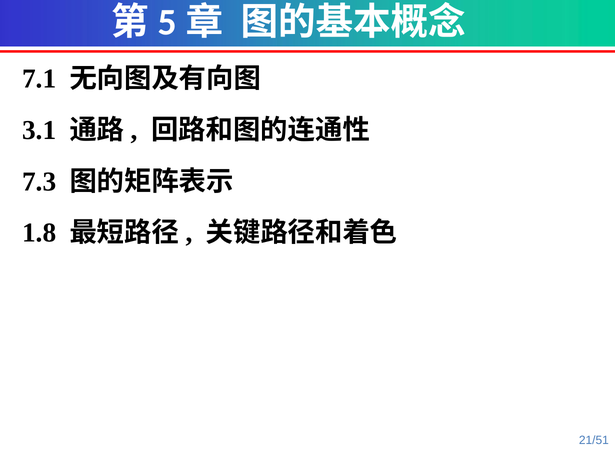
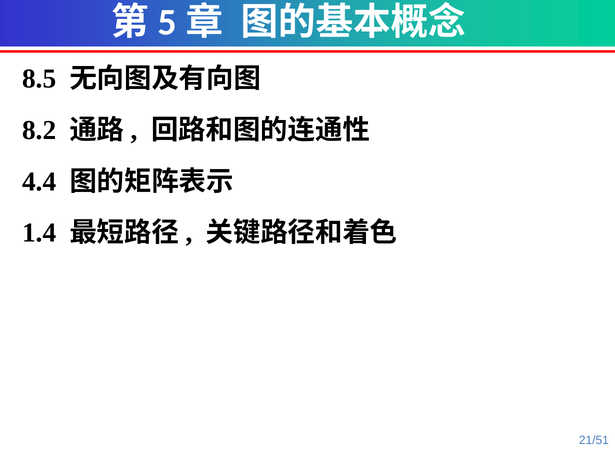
7.1: 7.1 -> 8.5 (39, 79)
3.1: 3.1 -> 8.2 (39, 130)
7.3: 7.3 -> 4.4 (39, 182)
1.8: 1.8 -> 1.4 (39, 233)
